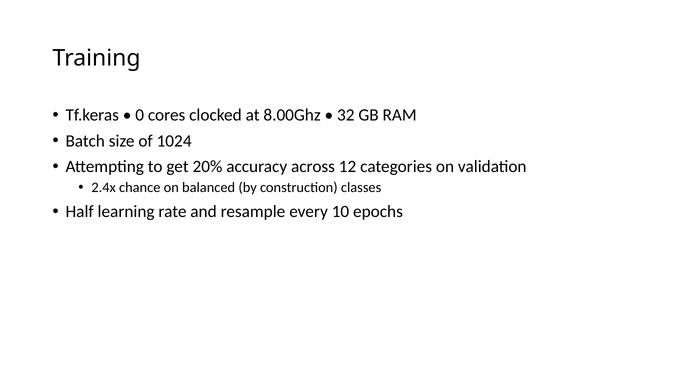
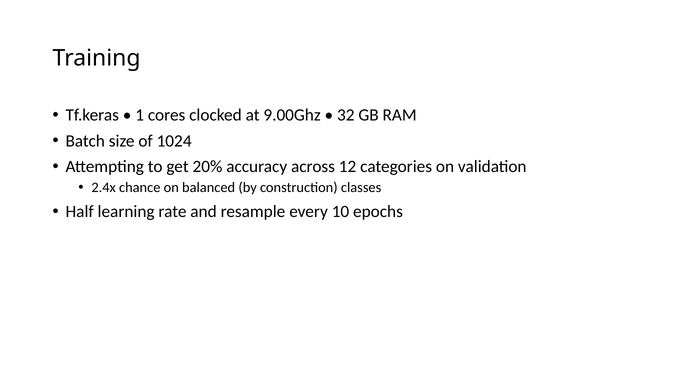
0: 0 -> 1 (140, 115)
8.00Ghz: 8.00Ghz -> 9.00Ghz (292, 115)
